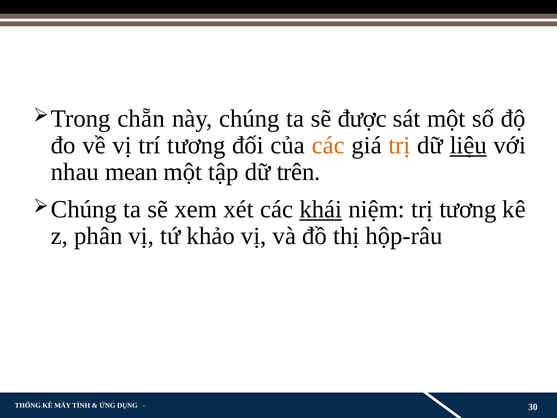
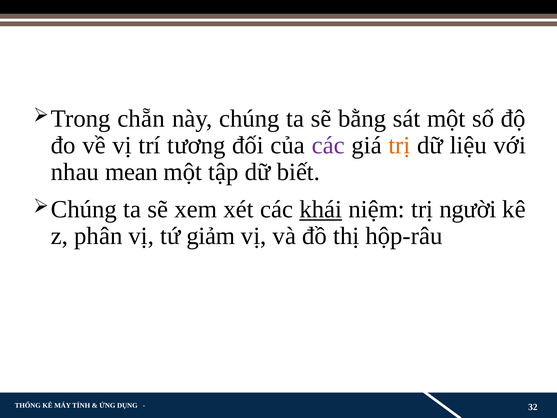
được: được -> bằng (362, 119)
các colour: orange -> purple (328, 145)
liệu underline: present -> none (468, 145)
trên: trên -> biết (298, 172)
trị tương: tương -> người (468, 209)
khảo: khảo -> giảm (211, 236)
30: 30 -> 32 (533, 407)
